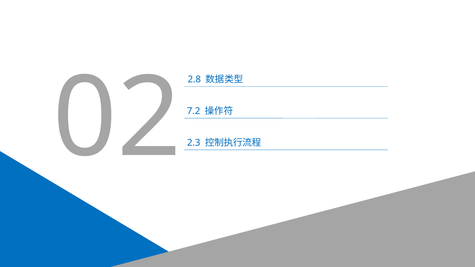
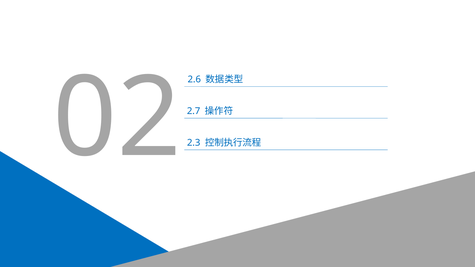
2.8: 2.8 -> 2.6 (194, 79)
7.2: 7.2 -> 2.7 (194, 111)
